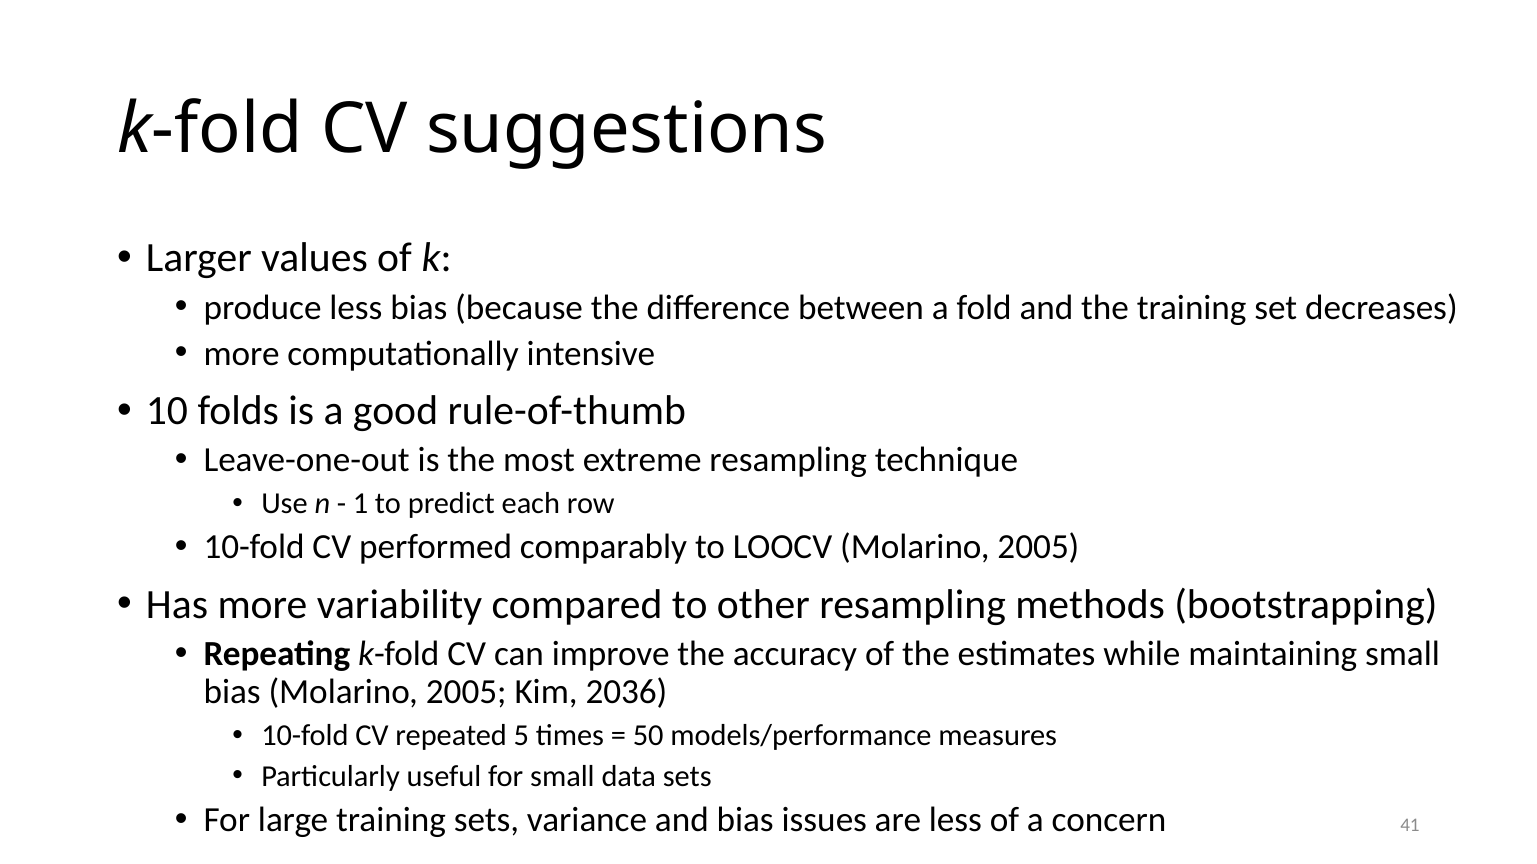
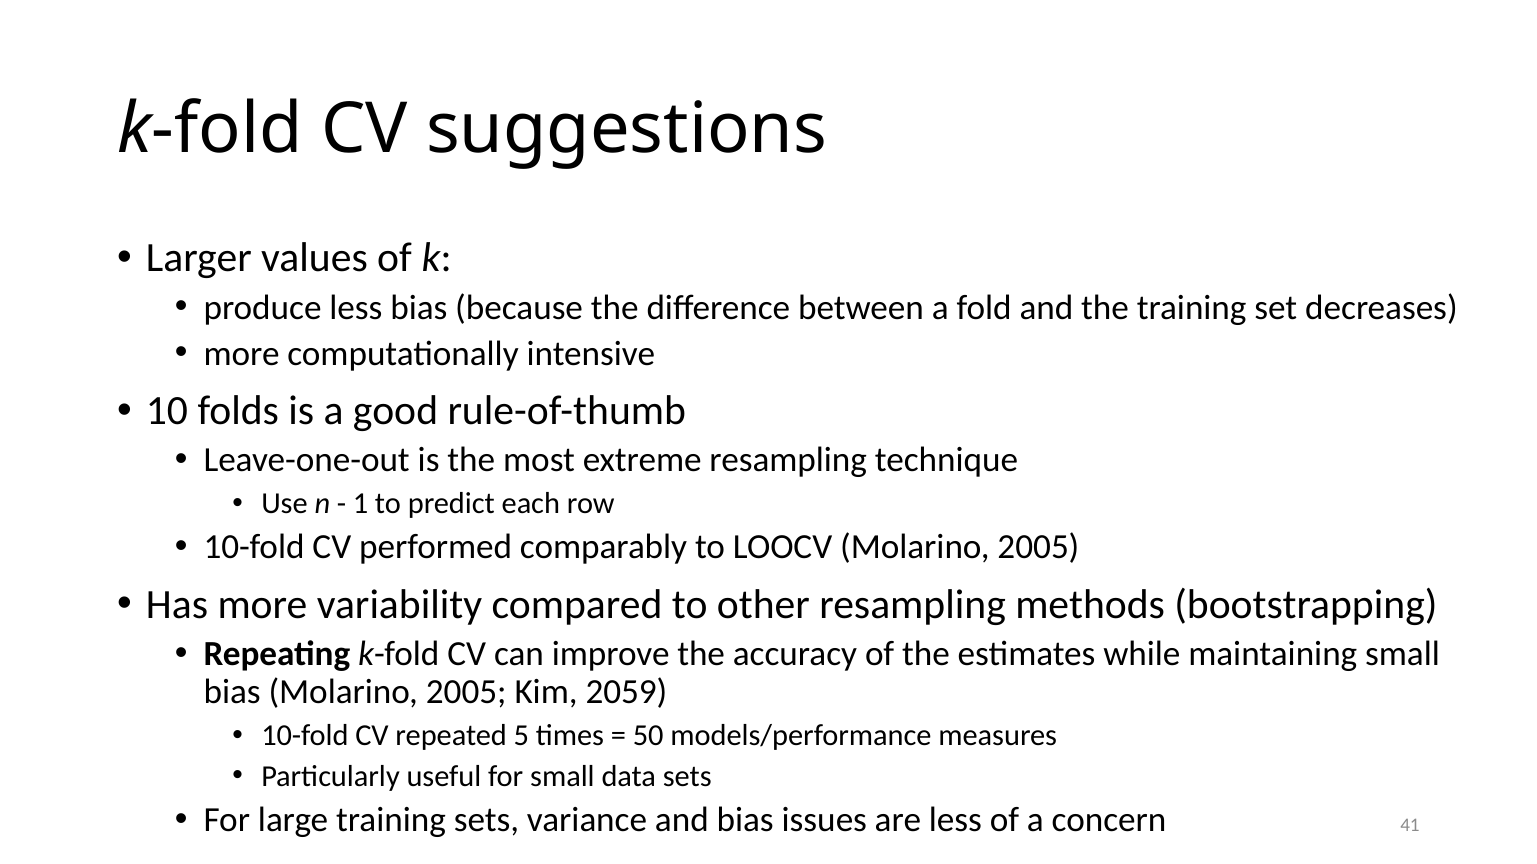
2036: 2036 -> 2059 (626, 692)
